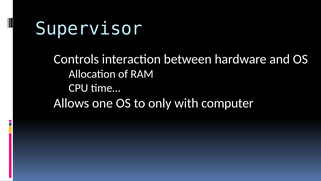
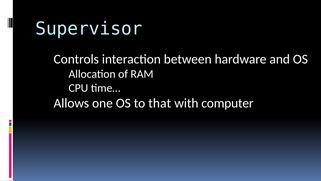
only: only -> that (160, 103)
